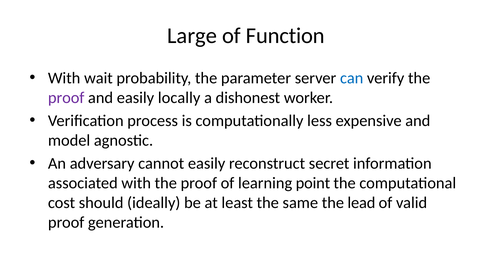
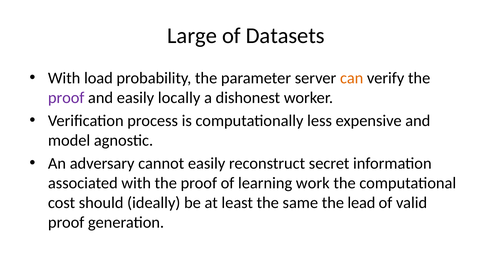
Function: Function -> Datasets (285, 36)
wait: wait -> load (98, 78)
can colour: blue -> orange (352, 78)
point: point -> work (313, 183)
